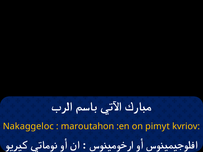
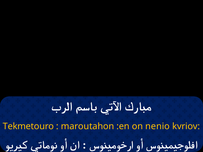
Nakaggeloc: Nakaggeloc -> Tekmetouro (28, 127)
pimyt: pimyt -> nenio (158, 127)
